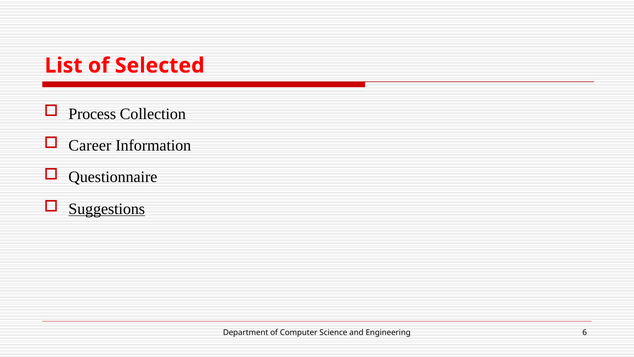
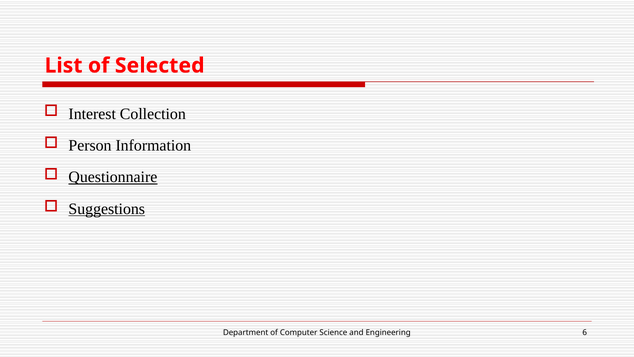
Process: Process -> Interest (92, 114)
Career: Career -> Person (90, 145)
Questionnaire underline: none -> present (113, 177)
